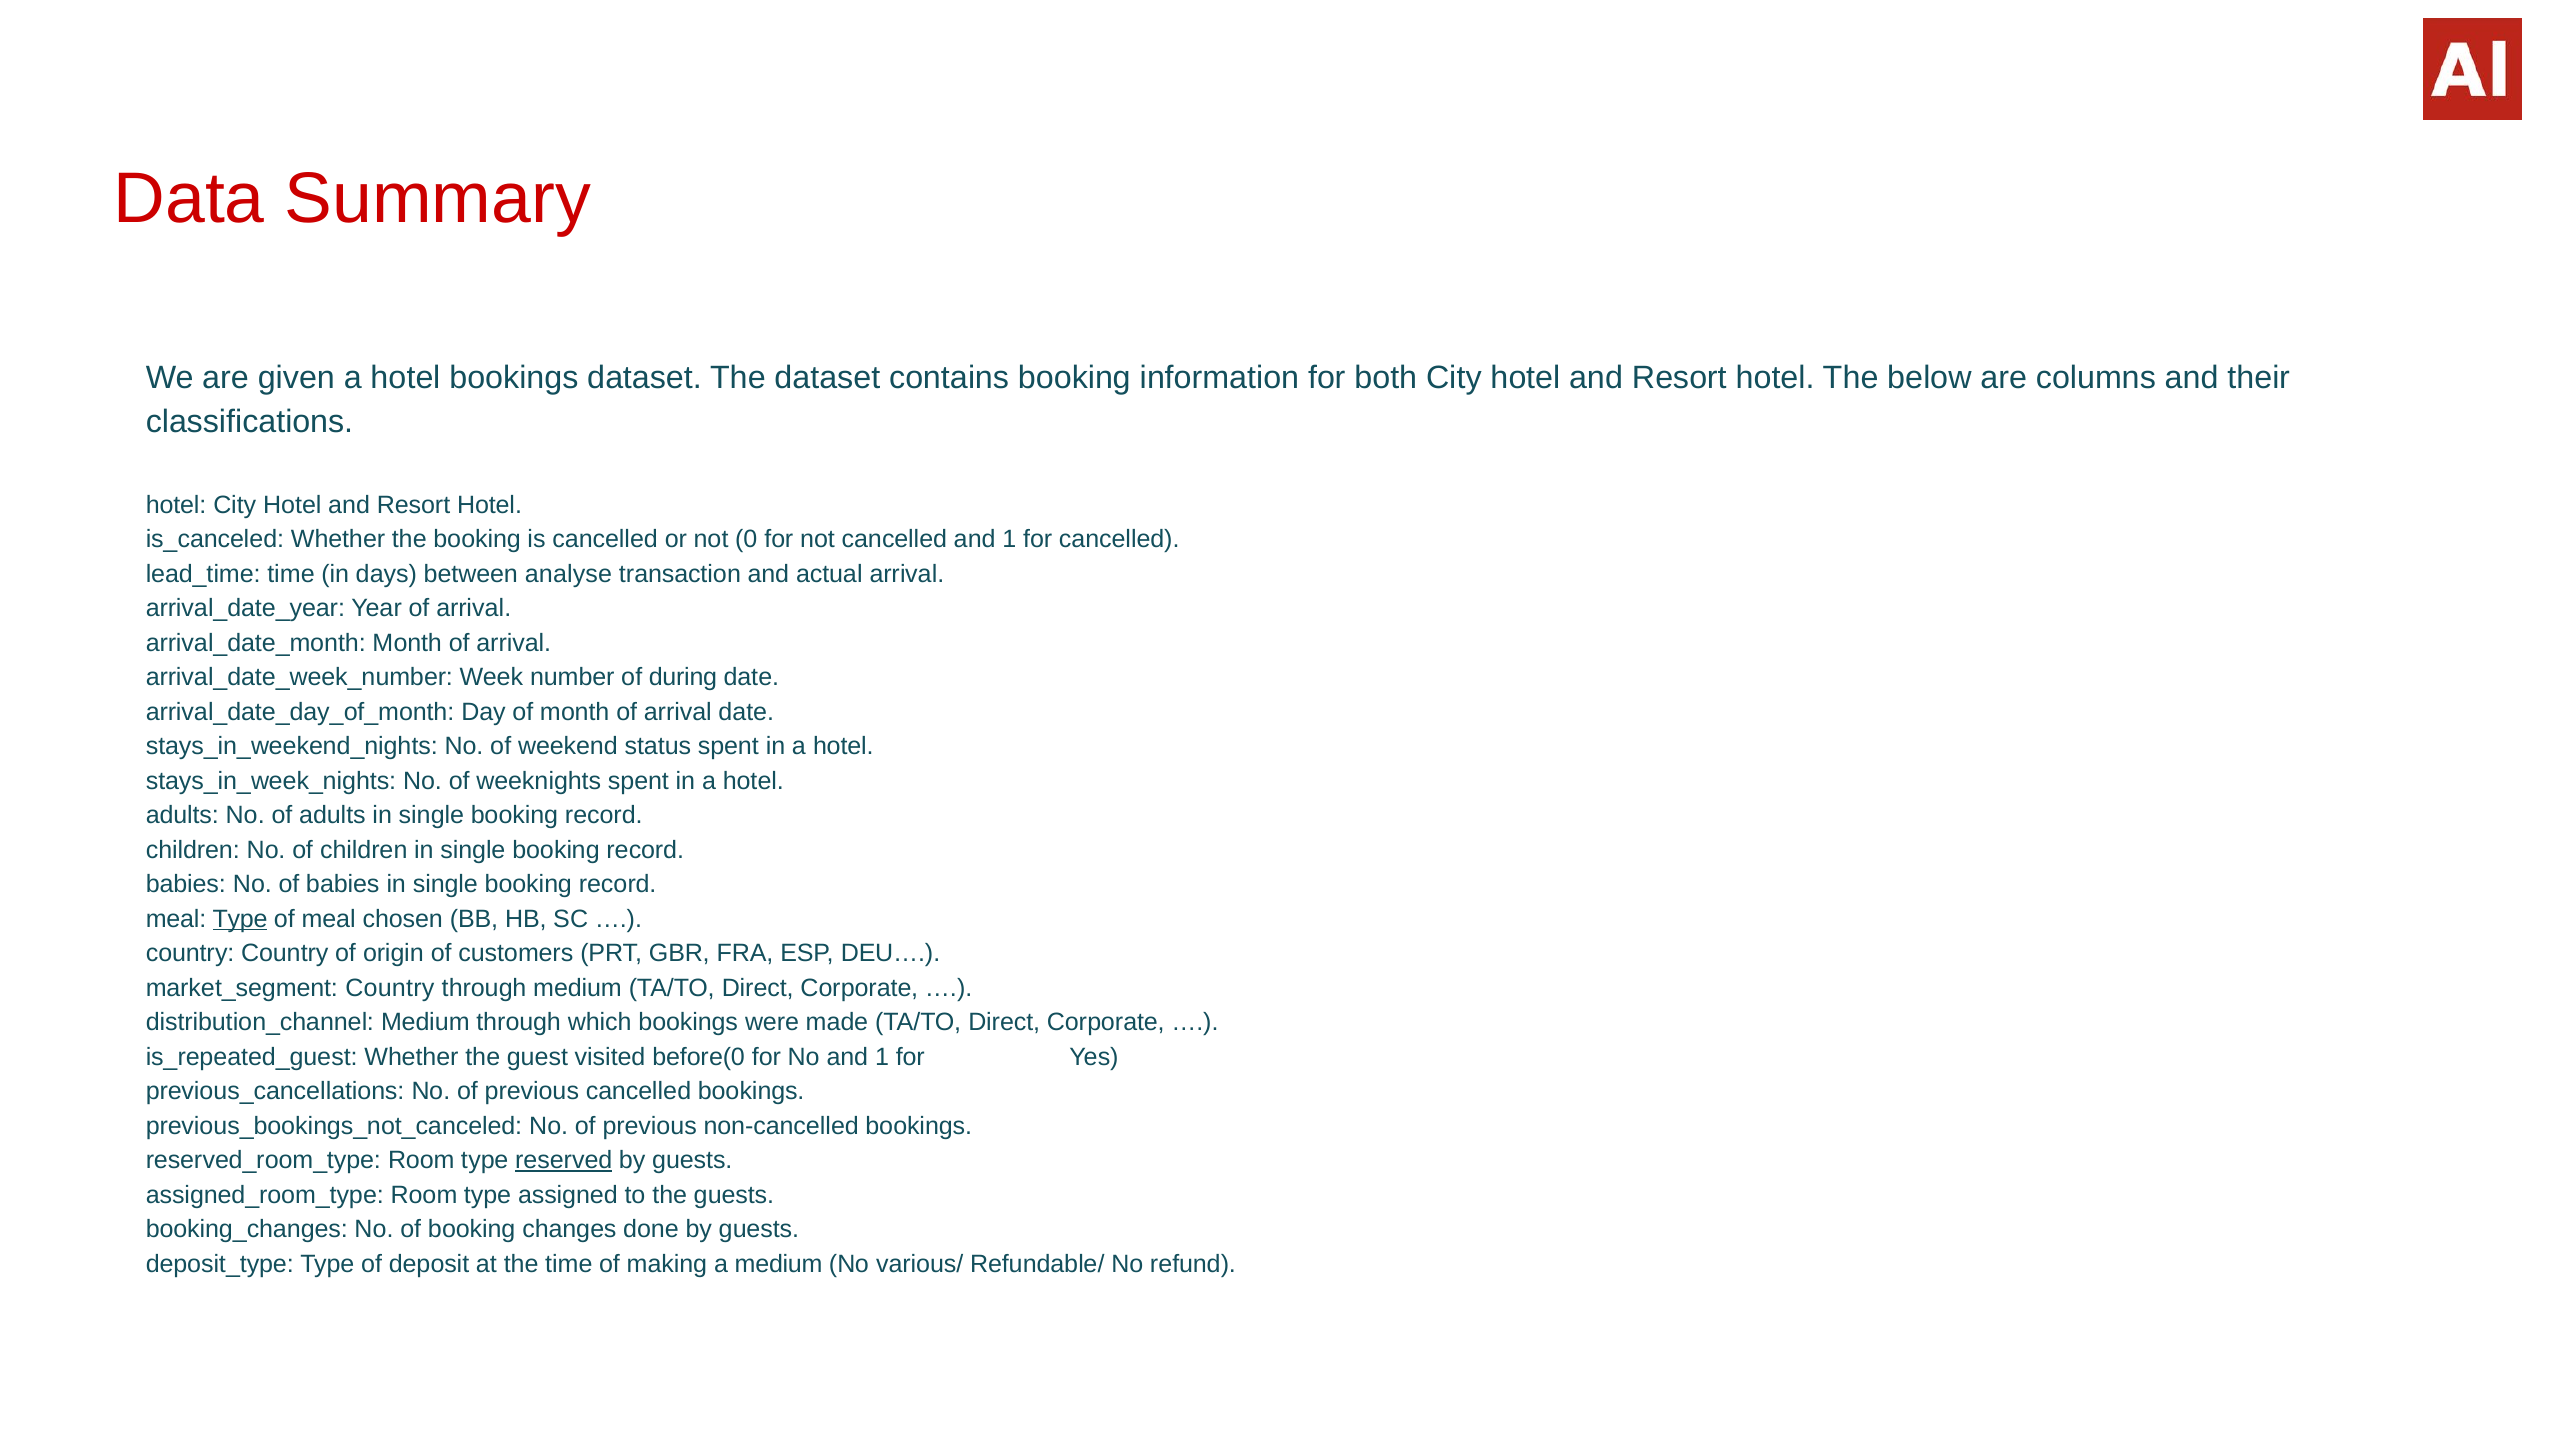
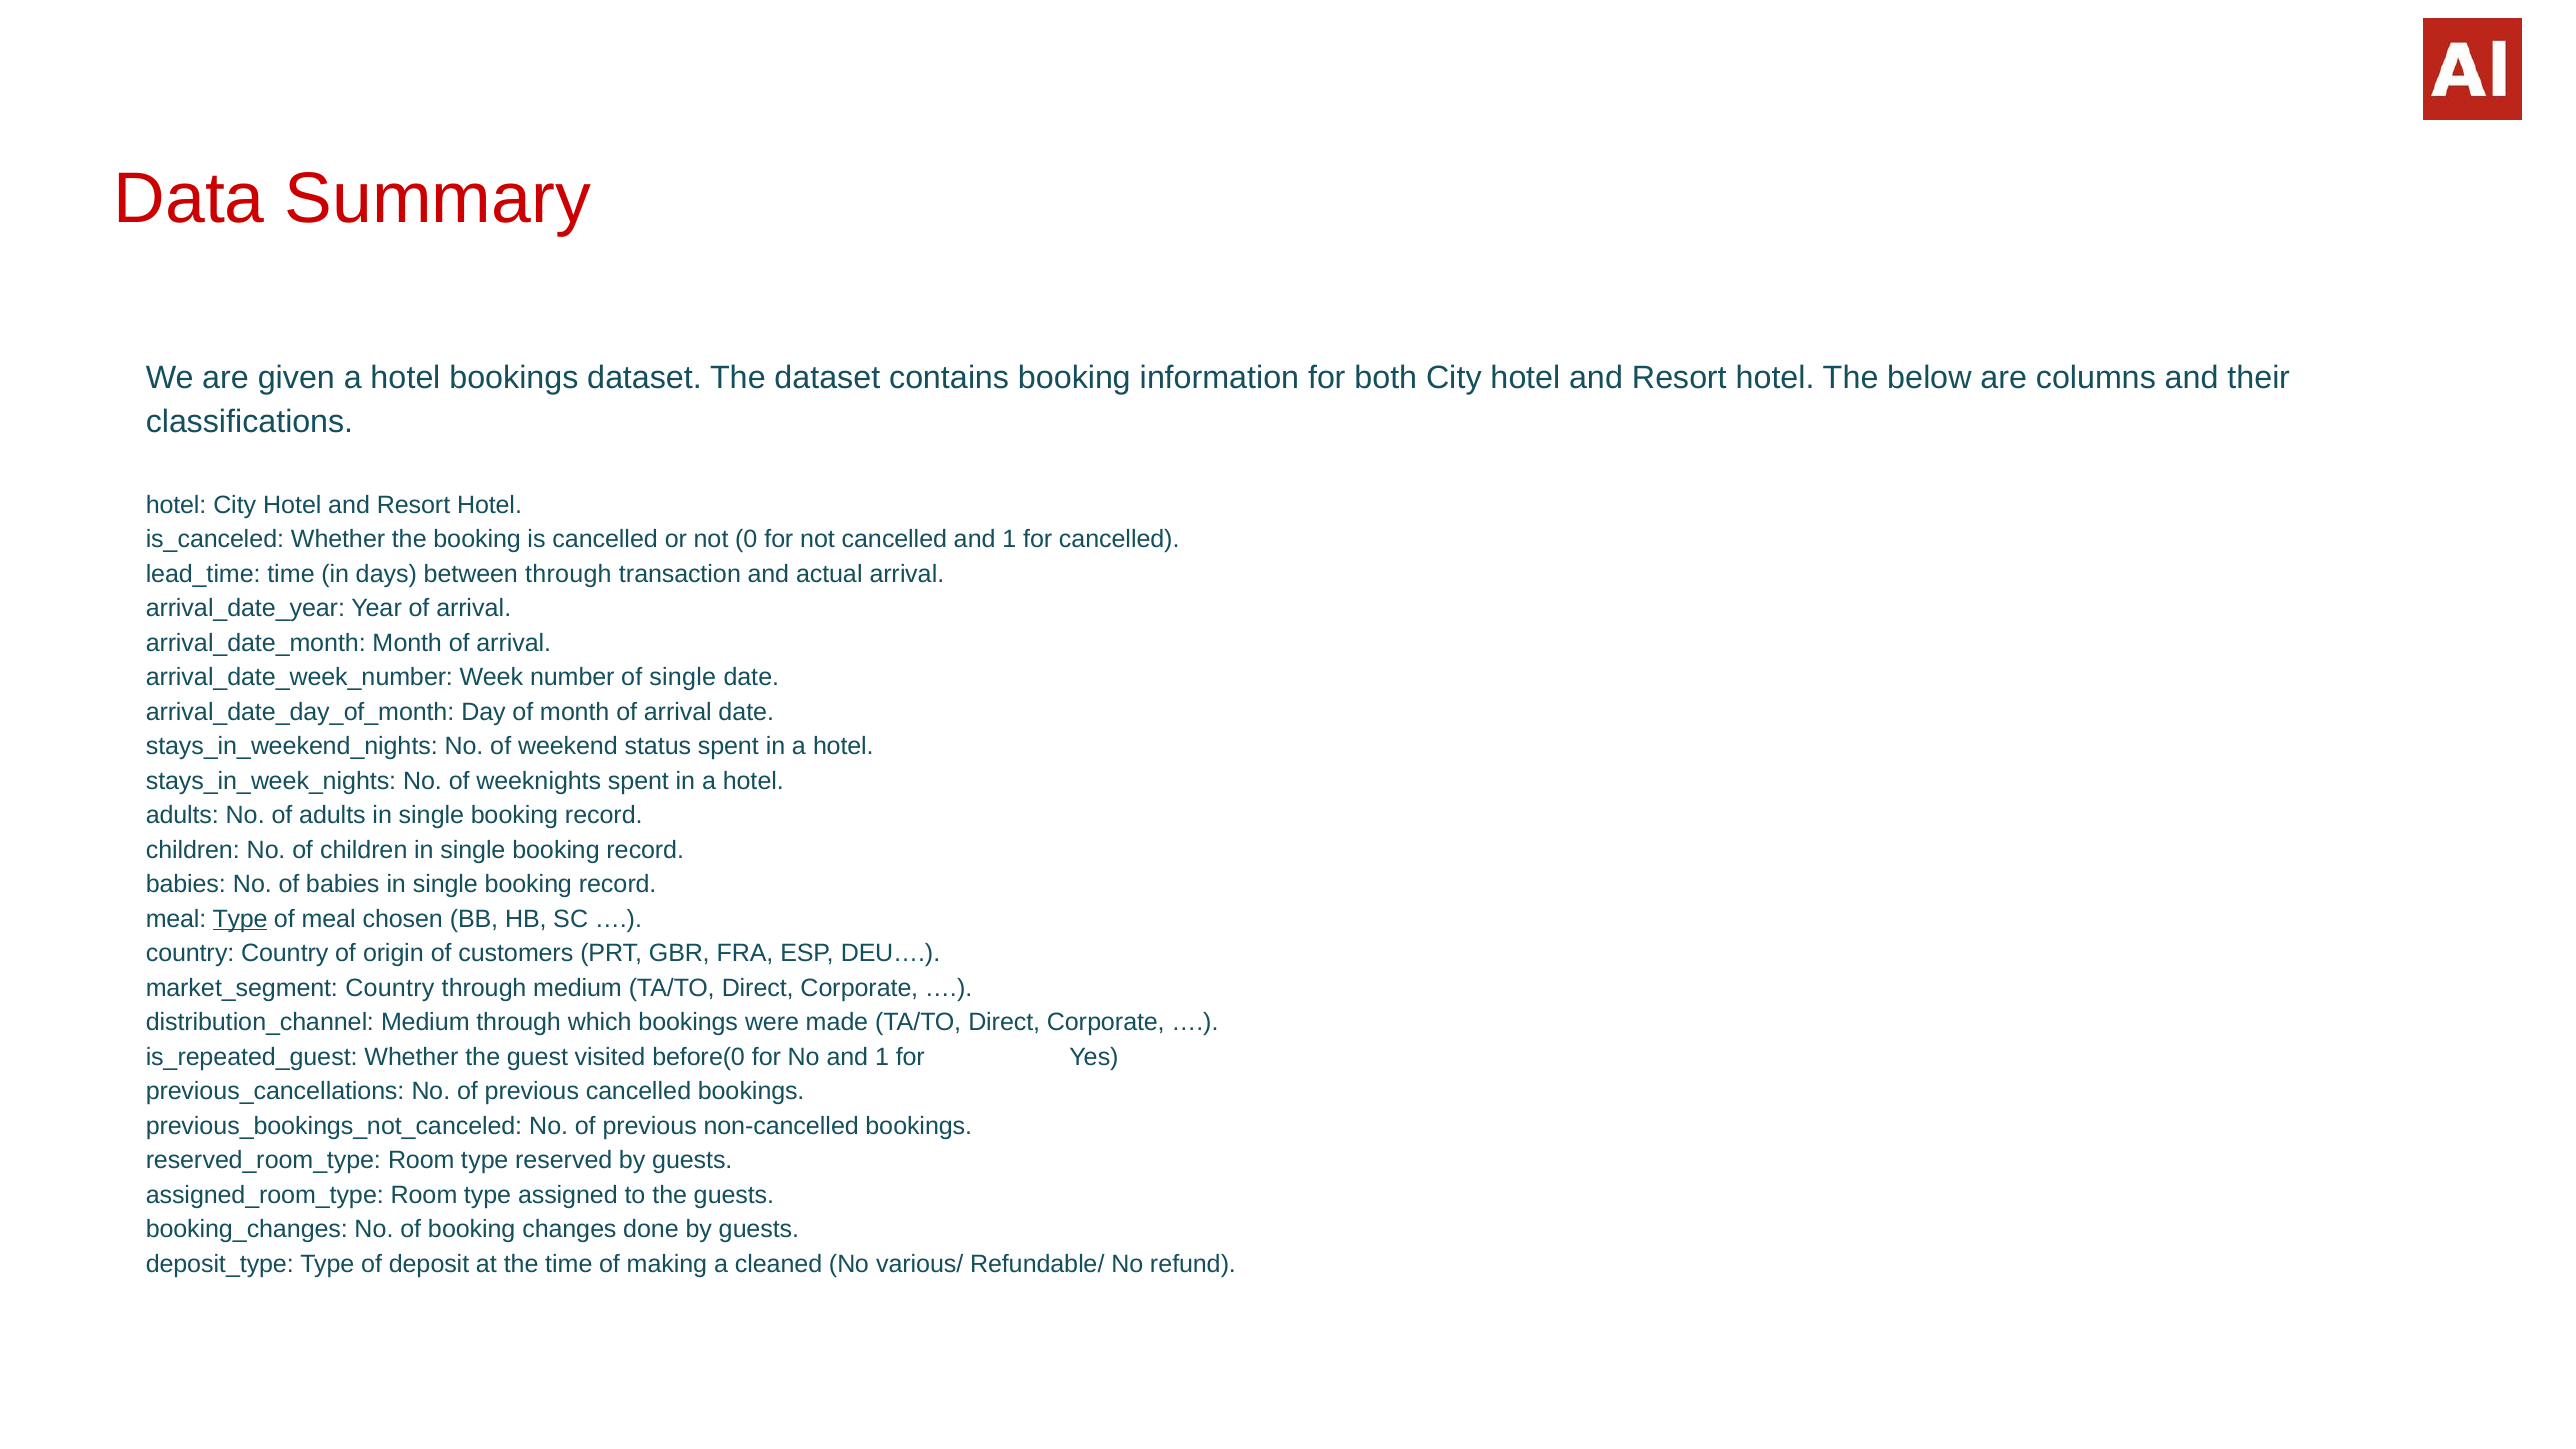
between analyse: analyse -> through (568, 574)
of during: during -> single (683, 678)
reserved underline: present -> none (564, 1160)
a medium: medium -> cleaned (779, 1264)
